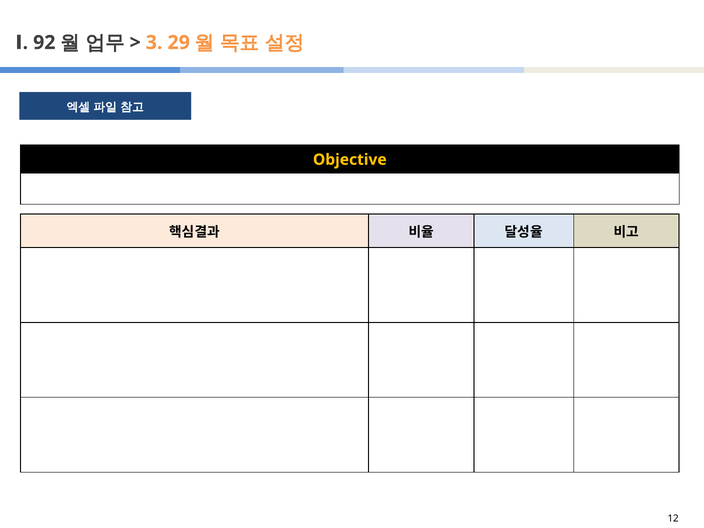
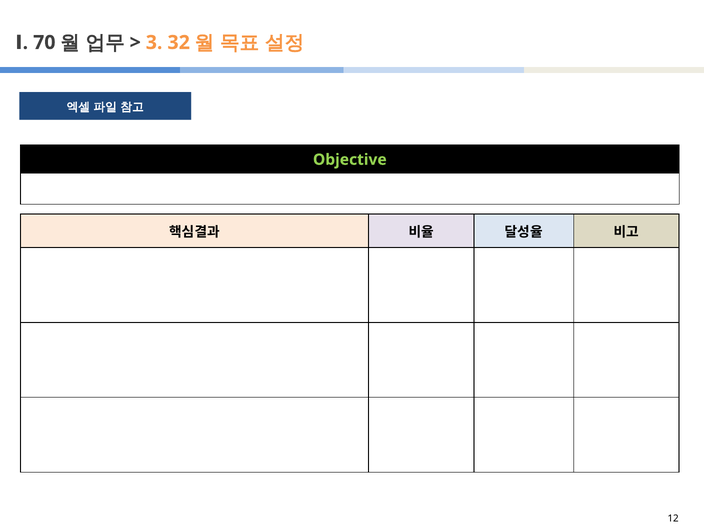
92: 92 -> 70 (44, 43)
29: 29 -> 32 (179, 43)
Objective colour: yellow -> light green (350, 160)
